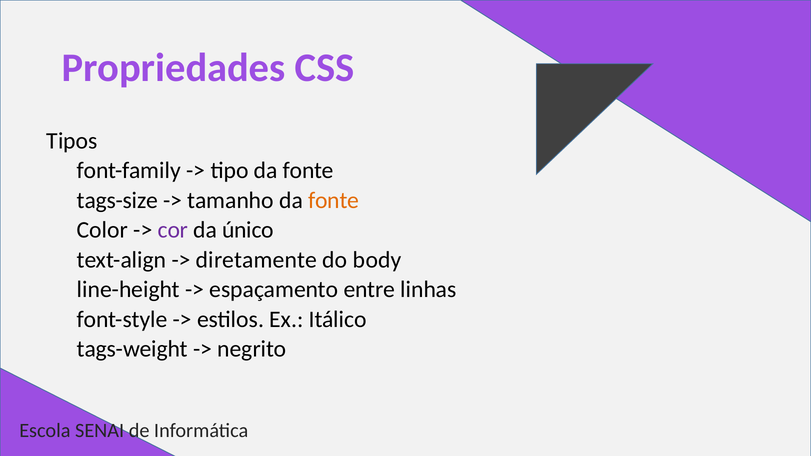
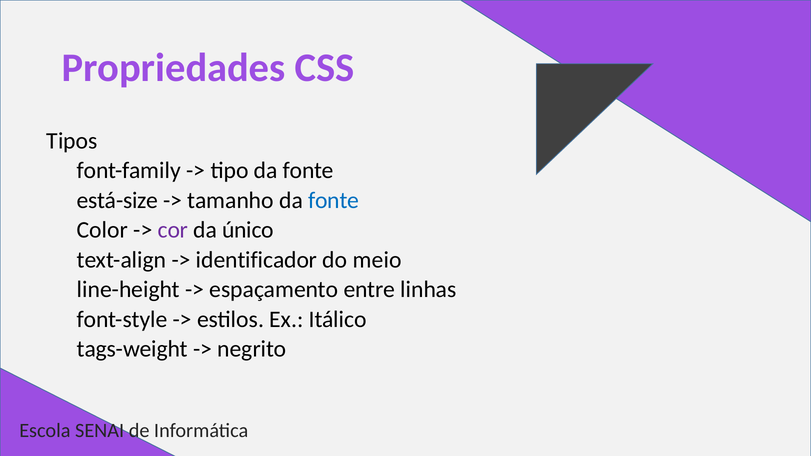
tags-size: tags-size -> está-size (117, 200)
fonte colour: orange -> blue (334, 200)
diretamente: diretamente -> identificador (257, 260)
body: body -> meio (377, 260)
